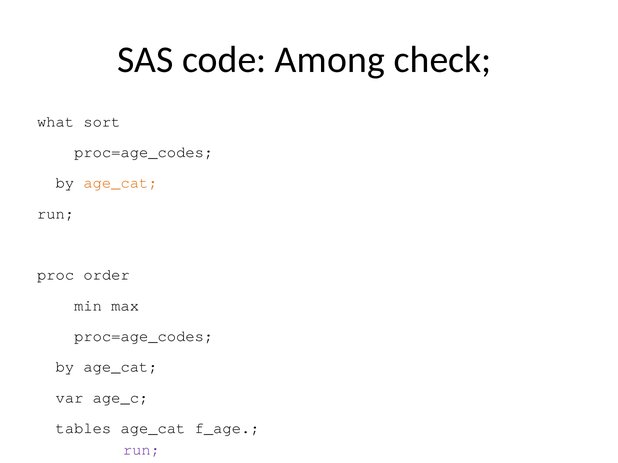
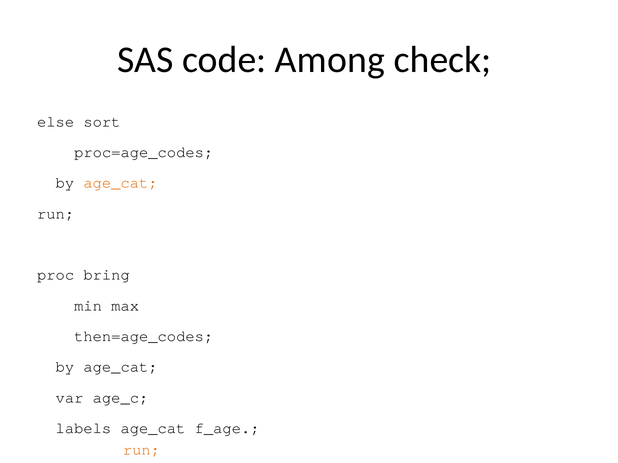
what: what -> else (56, 122)
order: order -> bring (107, 275)
proc=age_codes: proc=age_codes -> then=age_codes (144, 337)
tables: tables -> labels (83, 429)
run colour: purple -> orange (141, 450)
